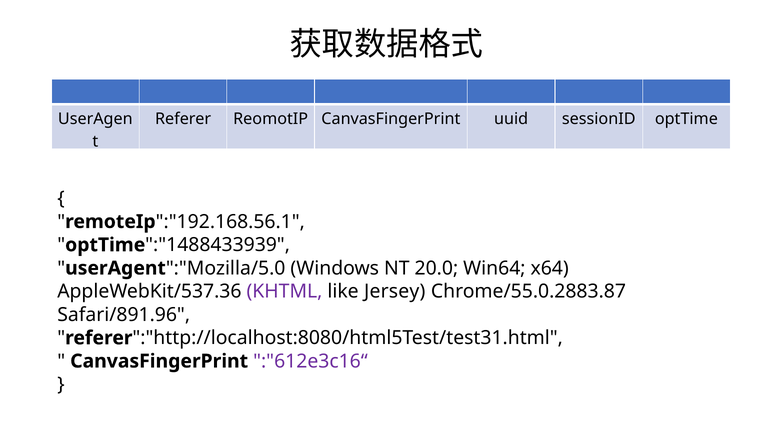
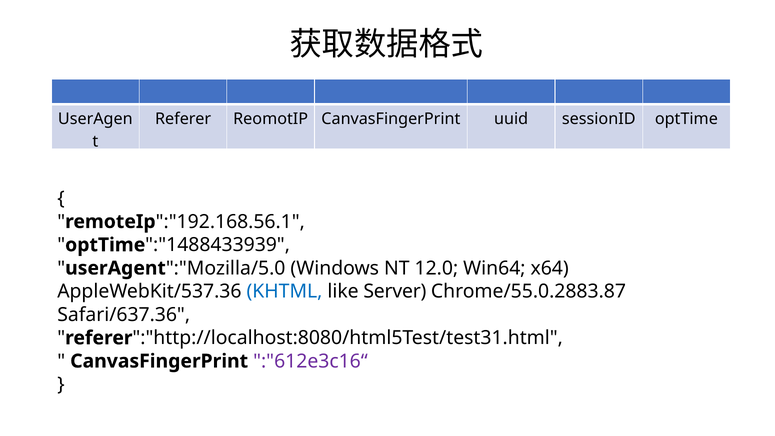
20.0: 20.0 -> 12.0 (436, 268)
KHTML colour: purple -> blue (284, 291)
Jersey: Jersey -> Server (395, 291)
Safari/891.96: Safari/891.96 -> Safari/637.36 (124, 315)
